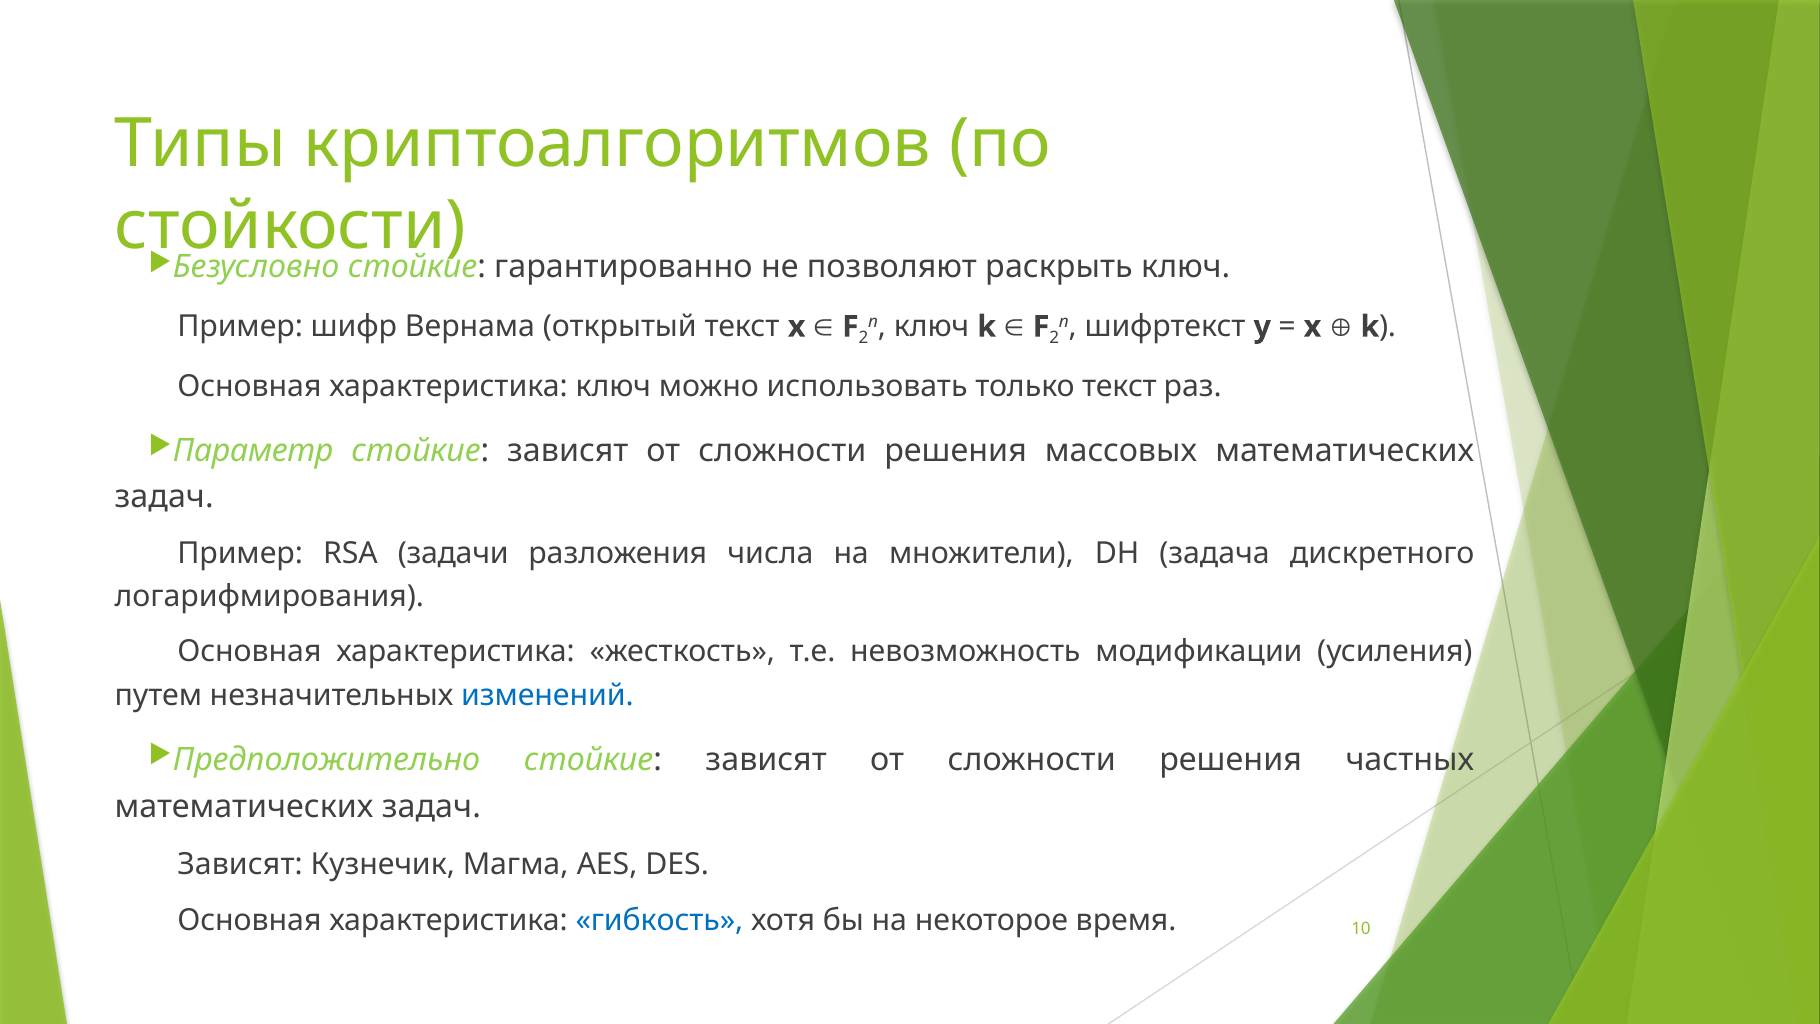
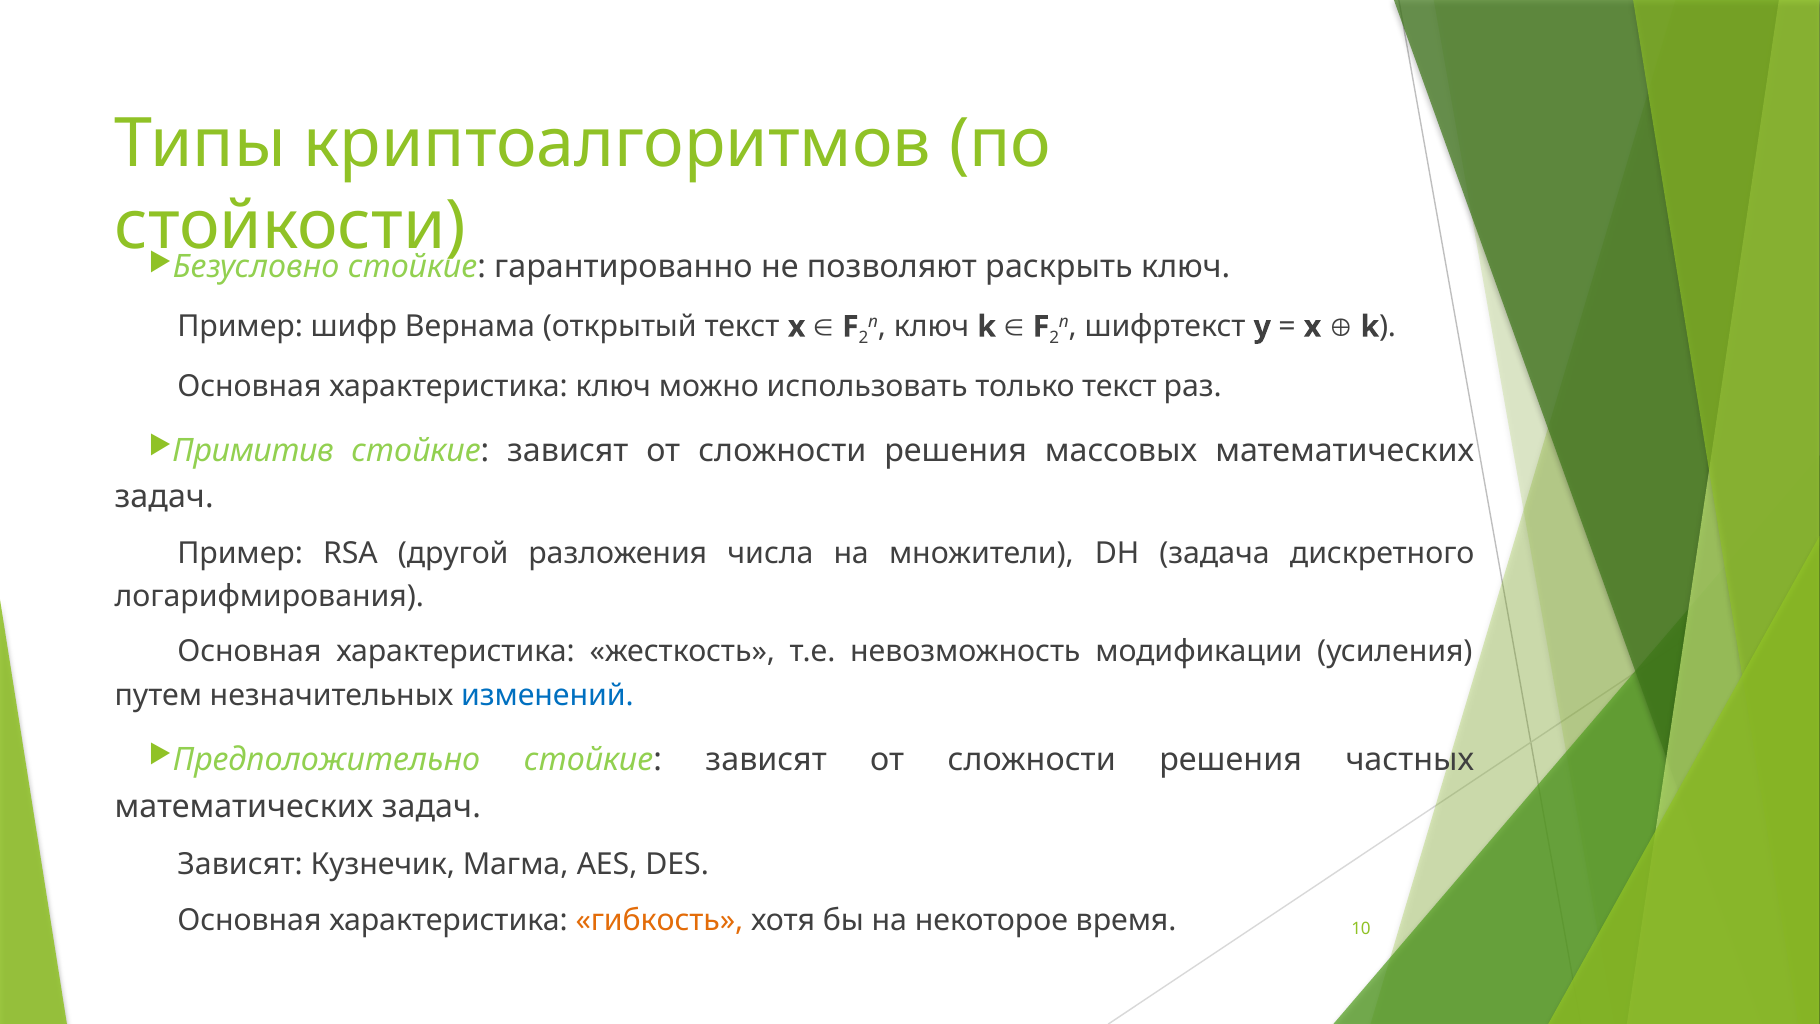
Параметр: Параметр -> Примитив (253, 451)
задачи: задачи -> другой (453, 553)
гибкость colour: blue -> orange (659, 920)
